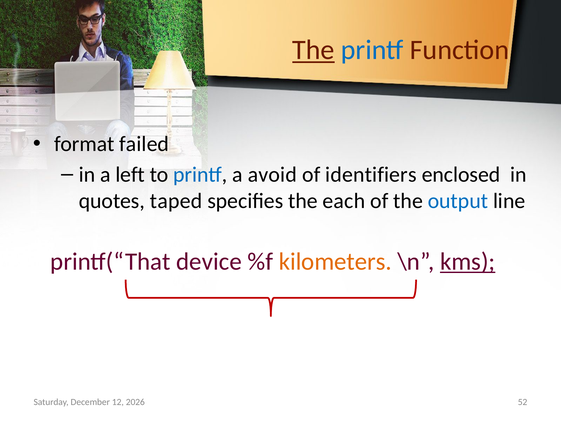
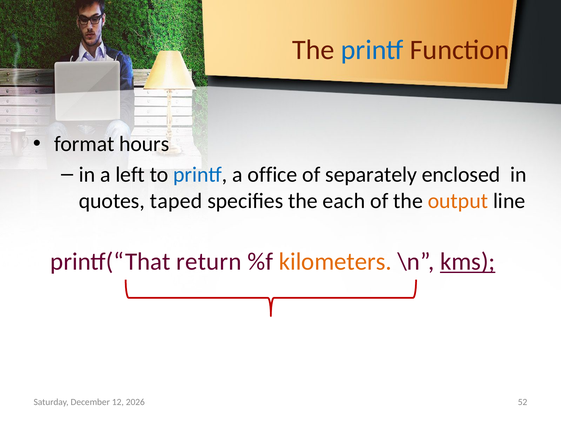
The underline: present -> none (313, 50)
failed: failed -> hours (144, 144)
avoid: avoid -> office (272, 175)
identifiers: identifiers -> separately (371, 175)
output colour: blue -> orange (458, 201)
device: device -> return (209, 261)
